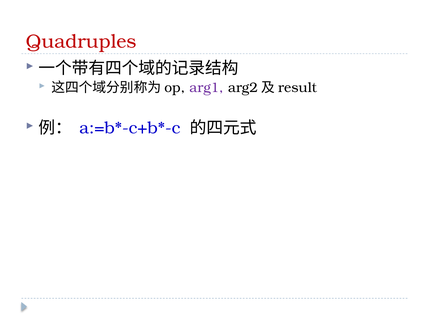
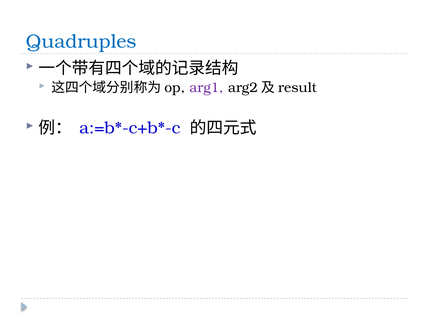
Quadruples colour: red -> blue (81, 41)
